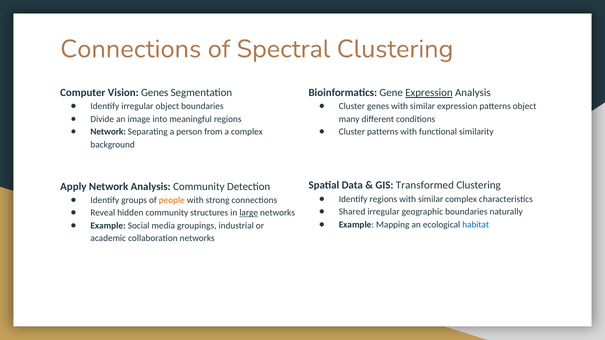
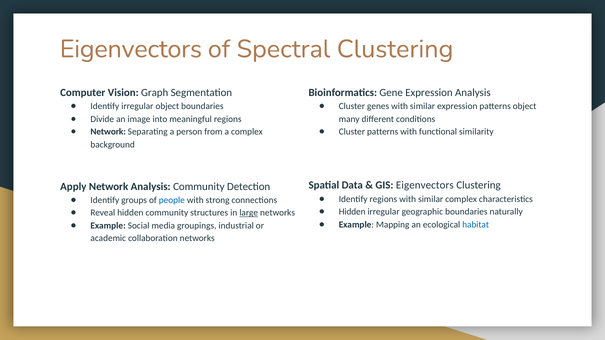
Connections: Connections -> Eigenvectors (131, 49)
Vision Genes: Genes -> Graph (155, 93)
Expression underline: present -> none (429, 93)
GIS Transformed: Transformed -> Eigenvectors (425, 186)
people colour: orange -> blue (172, 200)
Shared: Shared -> Hidden (352, 212)
